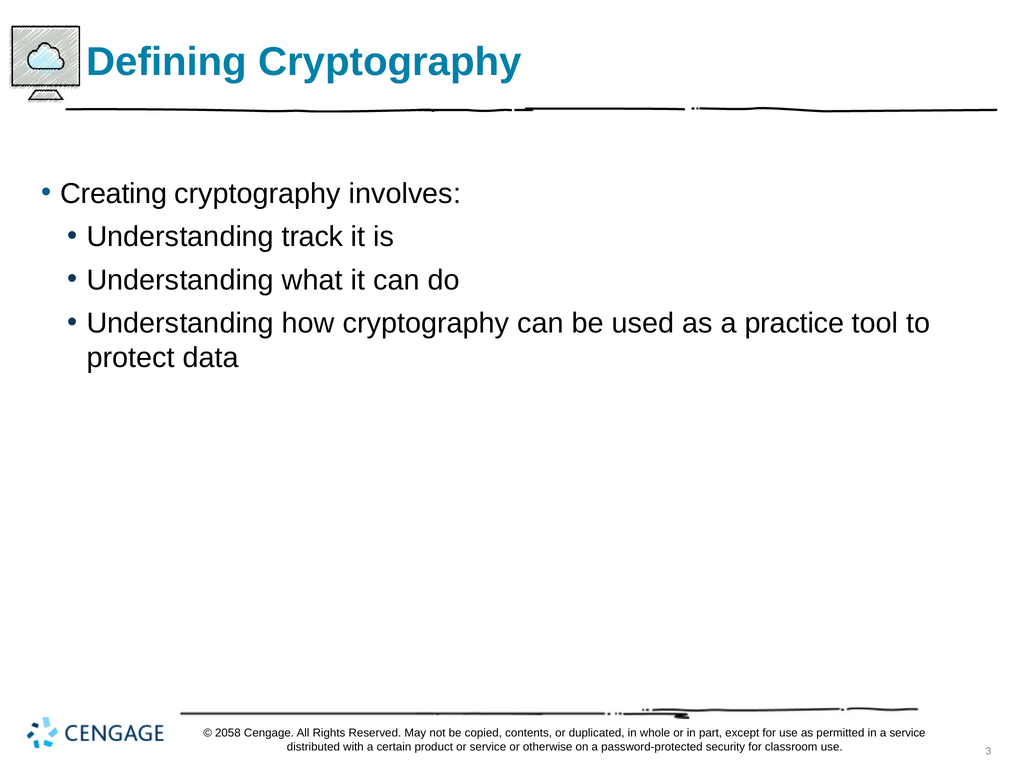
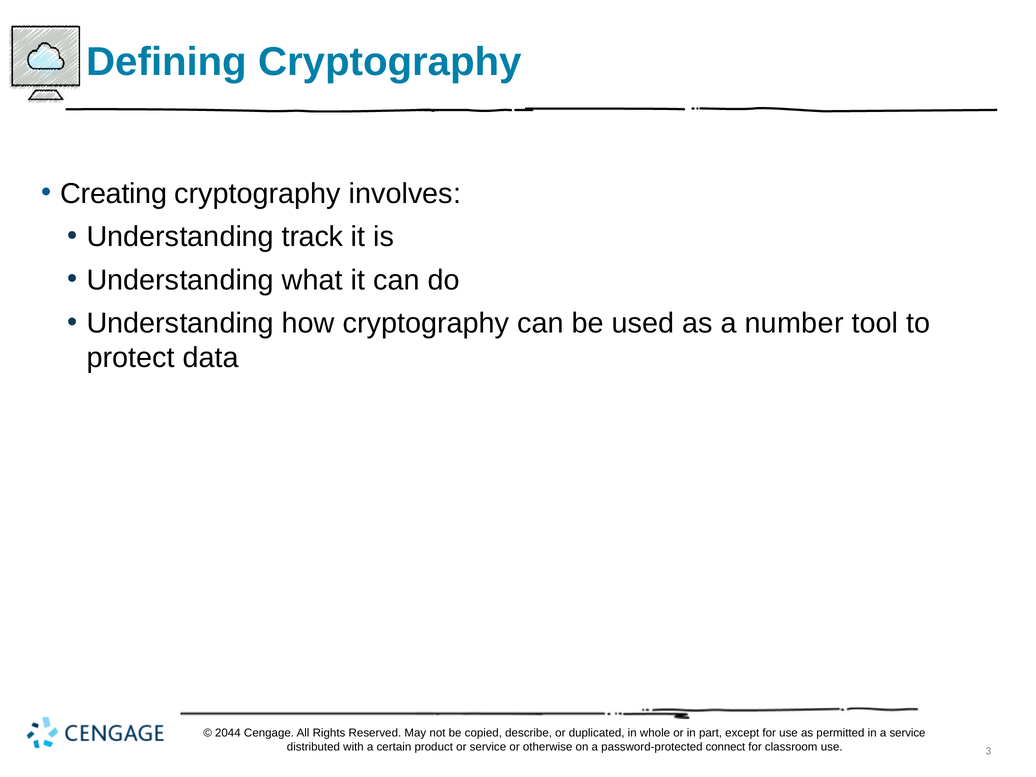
practice: practice -> number (794, 323)
2058: 2058 -> 2044 (228, 733)
contents: contents -> describe (529, 733)
security: security -> connect (725, 747)
